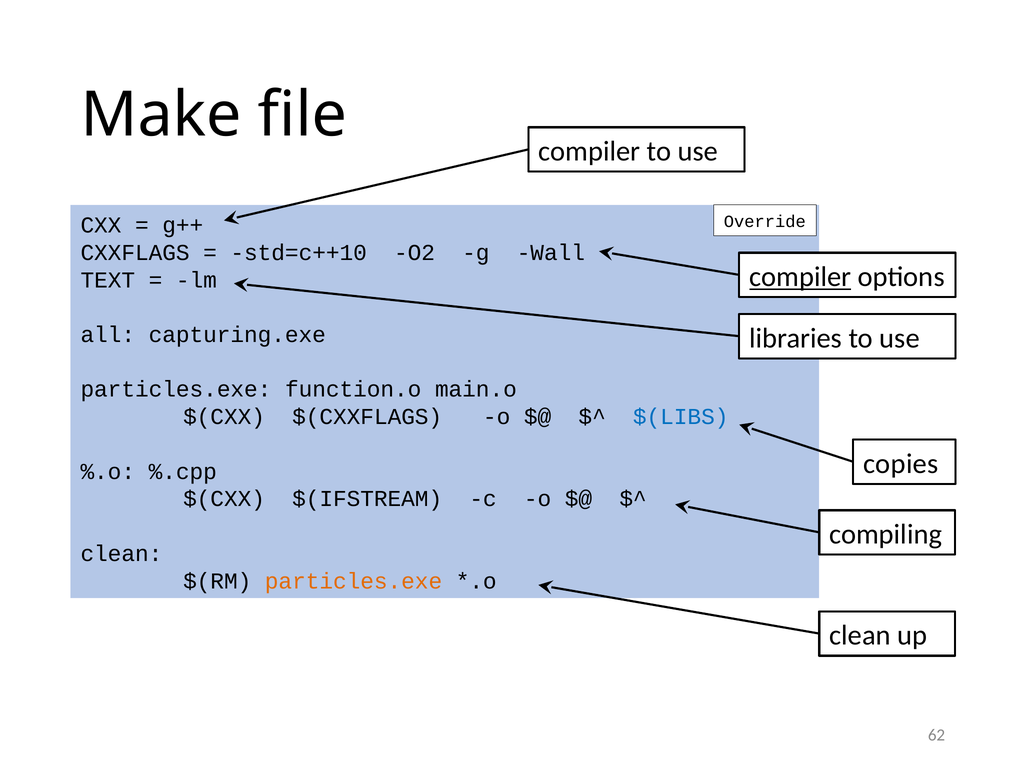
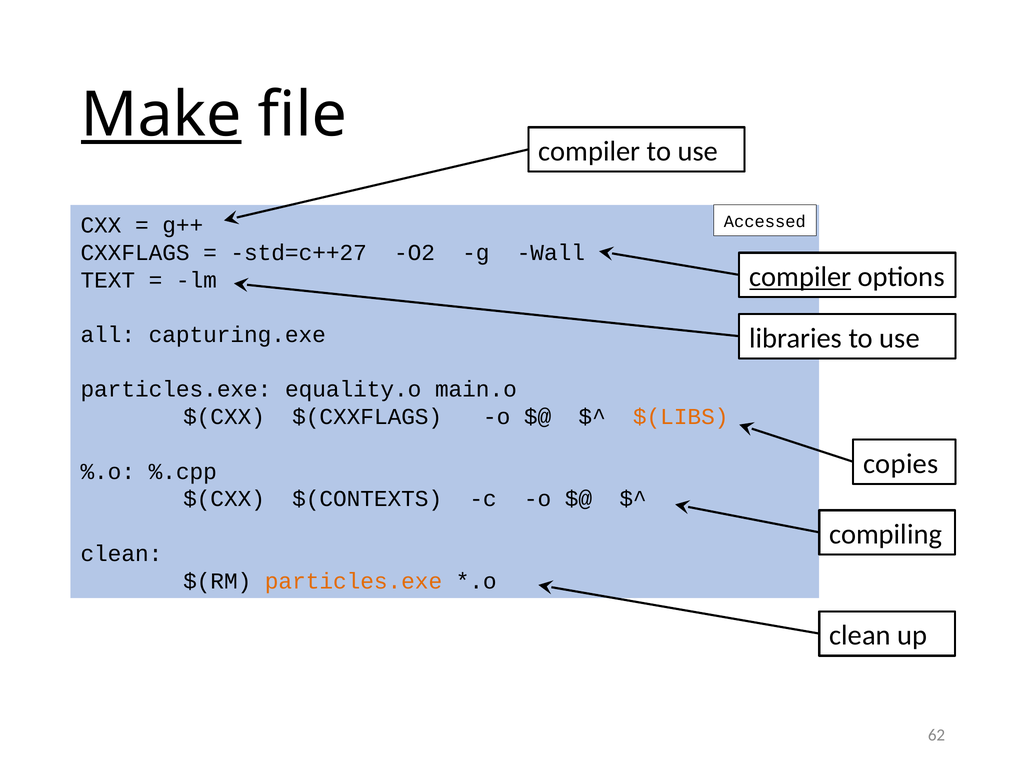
Make underline: none -> present (161, 115)
Override: Override -> Accessed (765, 221)
std=c++10: std=c++10 -> std=c++27 (299, 252)
function.o: function.o -> equality.o (353, 389)
$(LIBS colour: blue -> orange (681, 417)
$(IFSTREAM: $(IFSTREAM -> $(CONTEXTS (367, 499)
